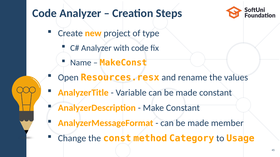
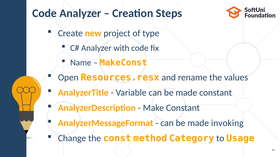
member: member -> invoking (227, 124)
